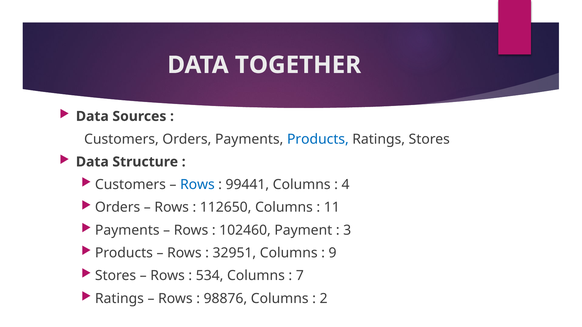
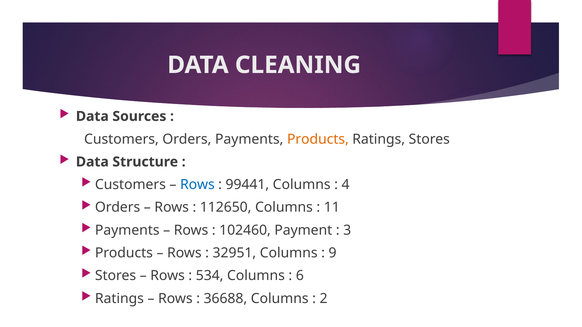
TOGETHER: TOGETHER -> CLEANING (298, 65)
Products colour: blue -> orange (318, 139)
7: 7 -> 6 (300, 276)
98876: 98876 -> 36688 (225, 299)
